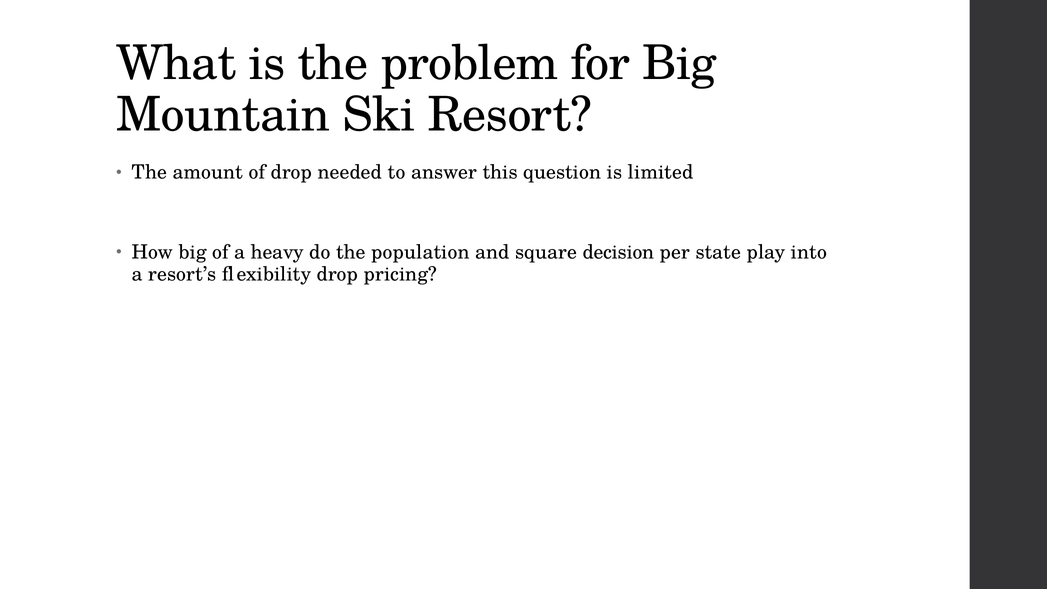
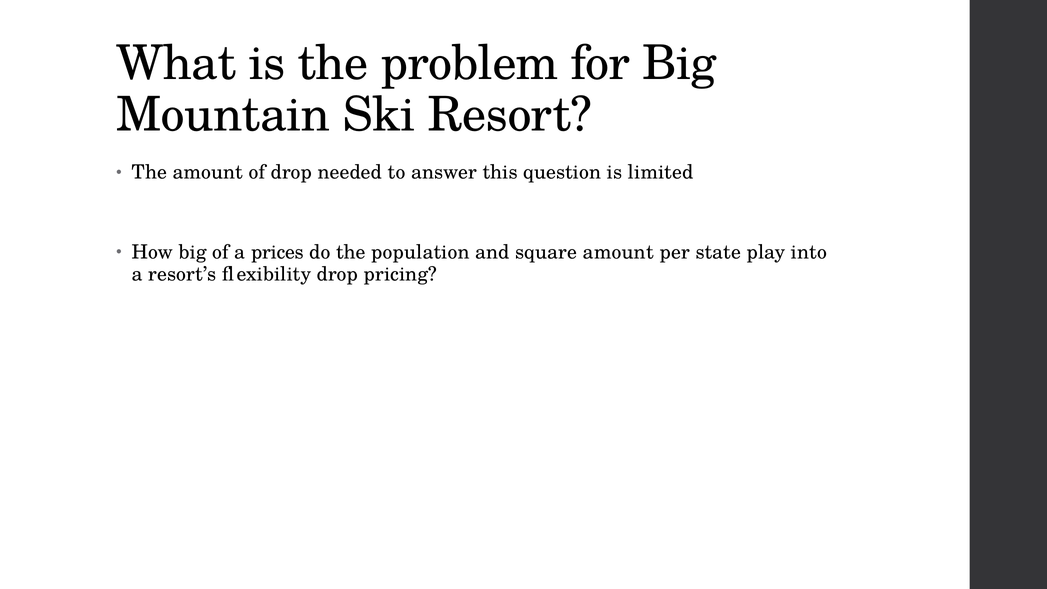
heavy: heavy -> prices (277, 252)
square decision: decision -> amount (618, 252)
